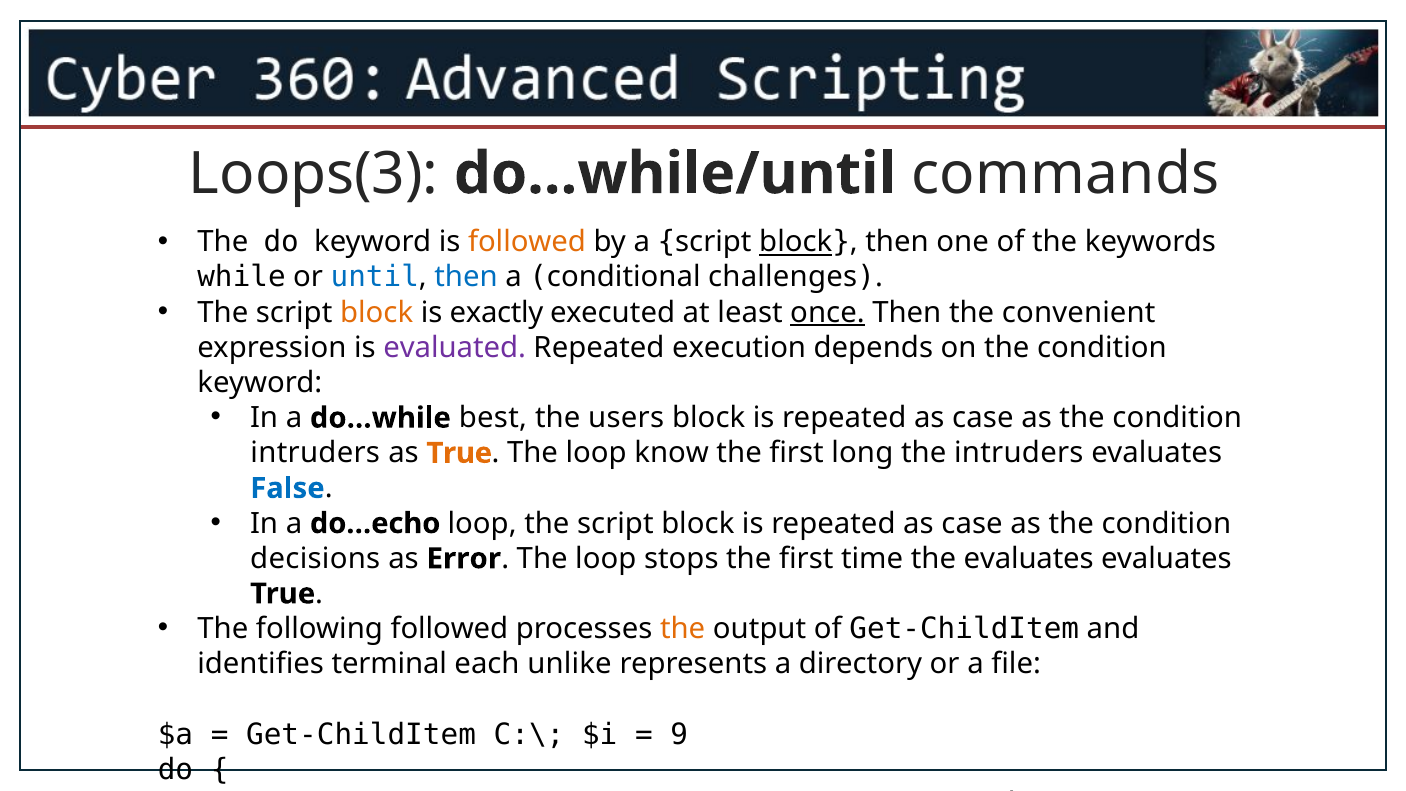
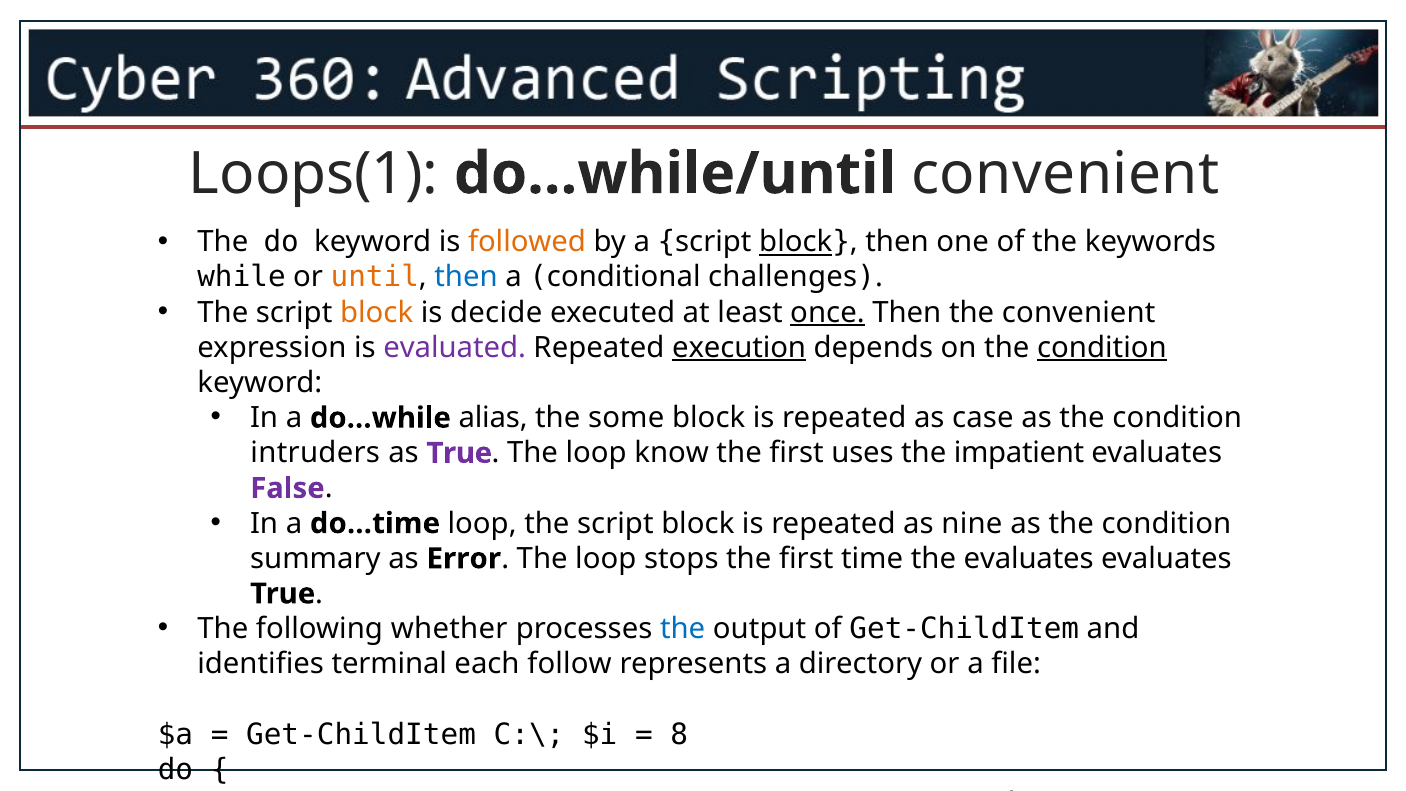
Loops(3: Loops(3 -> Loops(1 (314, 174)
do…while/until commands: commands -> convenient (1065, 174)
until colour: blue -> orange (375, 277)
exactly: exactly -> decide (496, 312)
execution underline: none -> present (739, 348)
condition underline: none -> present (1102, 348)
best: best -> alias (493, 418)
users: users -> some (626, 418)
True colour: orange -> purple (459, 453)
long: long -> uses (862, 453)
the intruders: intruders -> impatient (1019, 453)
False colour: blue -> purple (287, 488)
do…echo: do…echo -> do…time (375, 523)
case: case -> nine (972, 523)
decisions: decisions -> summary (315, 559)
following followed: followed -> whether (449, 629)
the colour: orange -> blue (683, 629)
unlike: unlike -> follow (570, 664)
9: 9 -> 8 (679, 734)
